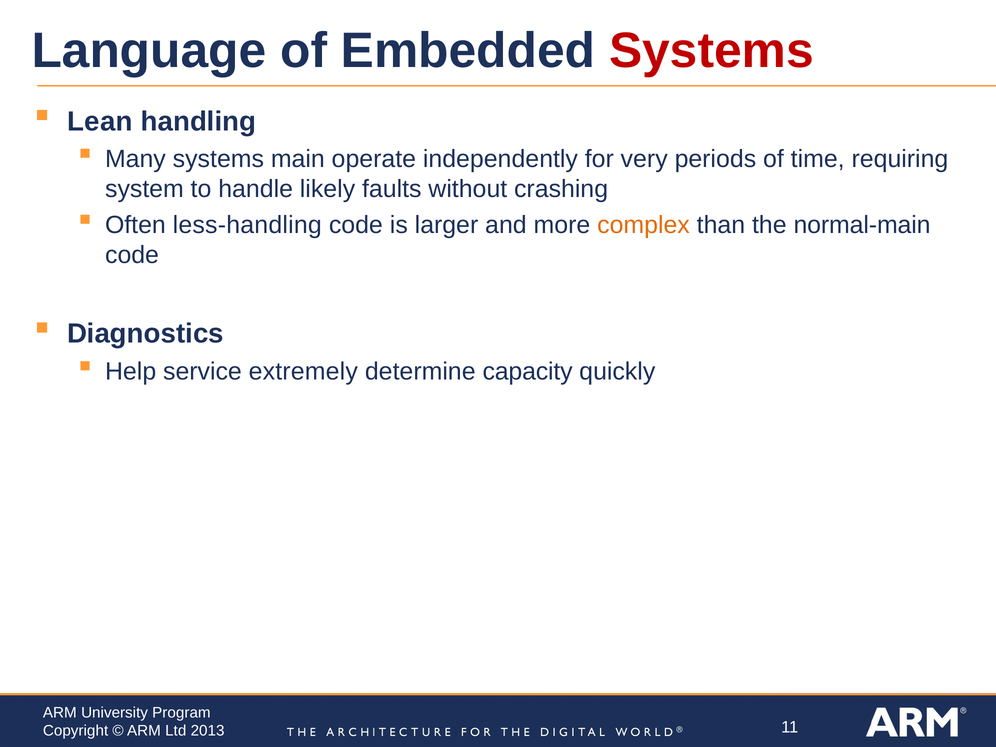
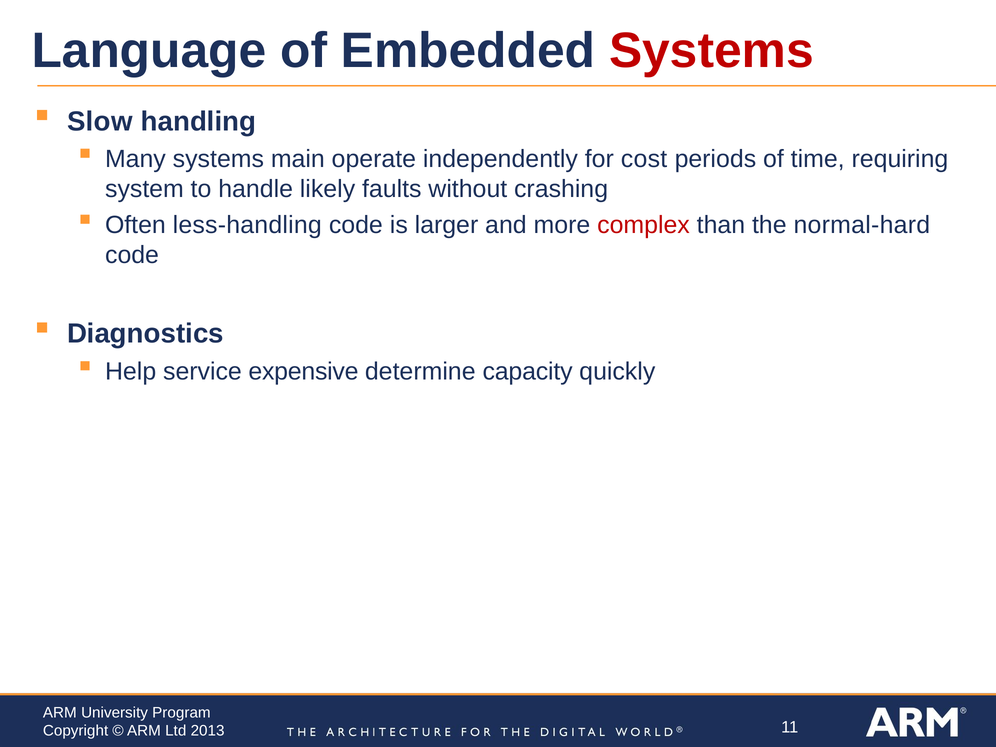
Lean: Lean -> Slow (100, 122)
very: very -> cost (644, 159)
complex colour: orange -> red (644, 225)
normal-main: normal-main -> normal-hard (862, 225)
extremely: extremely -> expensive (303, 371)
